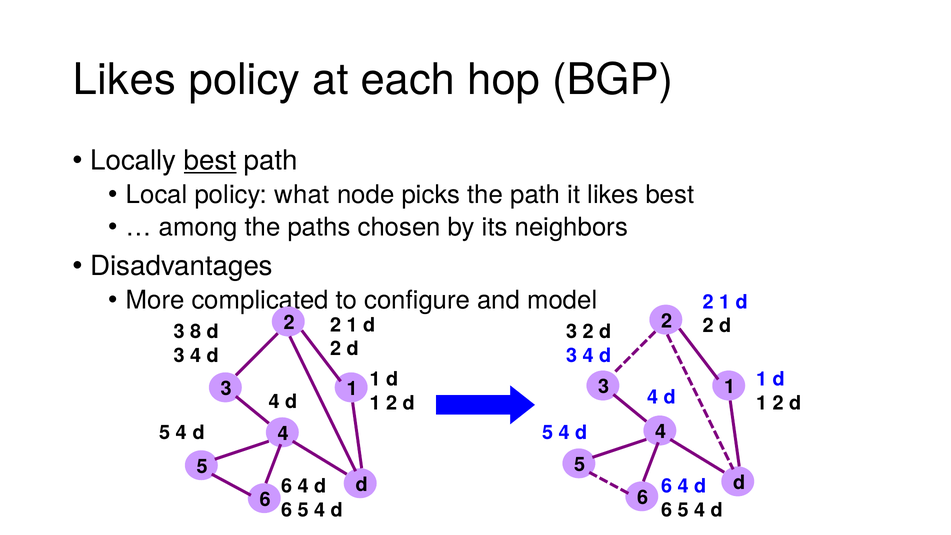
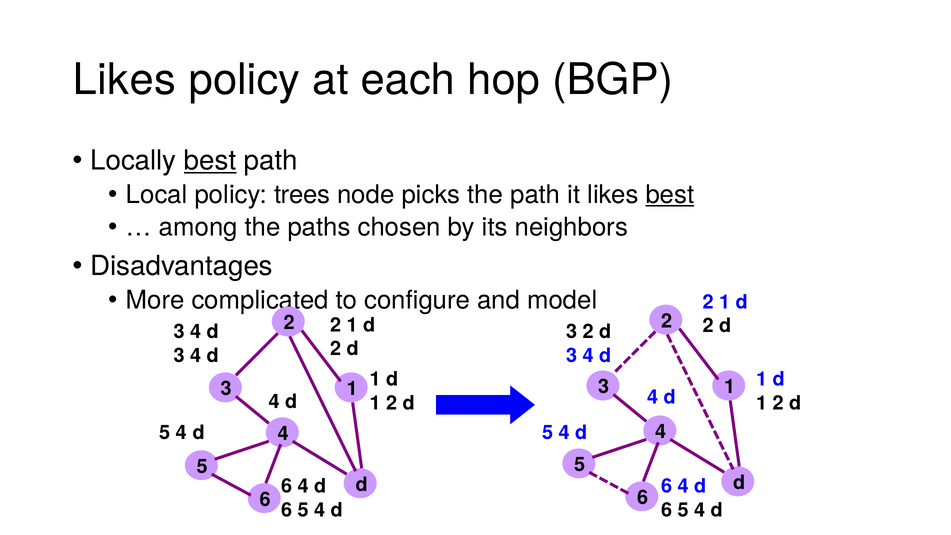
what: what -> trees (302, 195)
best underline: none -> present (670, 195)
8: 8 -> 4 (196, 332)
